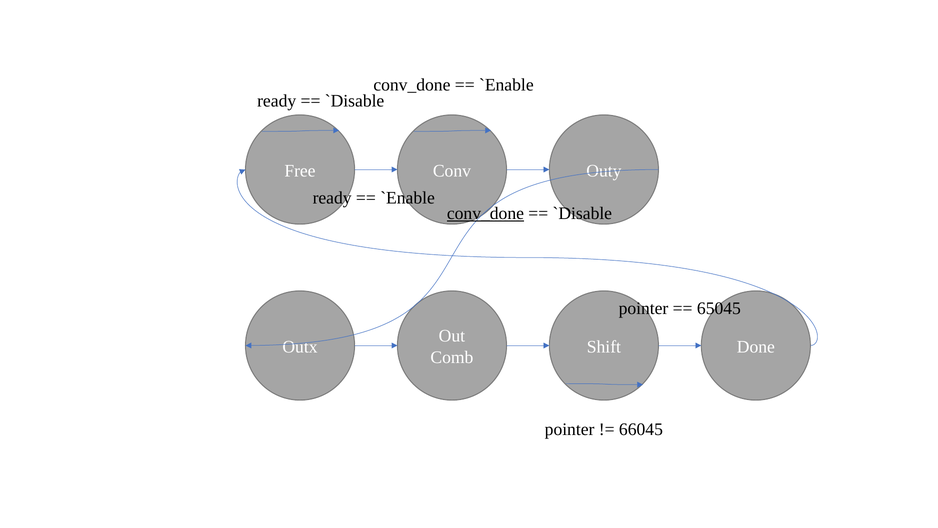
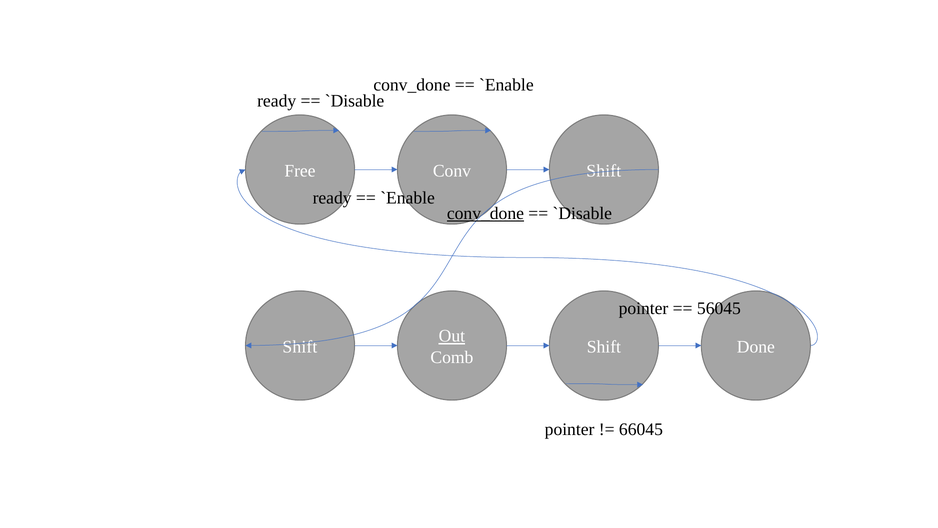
Conv Outy: Outy -> Shift (604, 171)
65045: 65045 -> 56045 (719, 308)
Out underline: none -> present (452, 336)
Outx: Outx -> Shift (300, 346)
